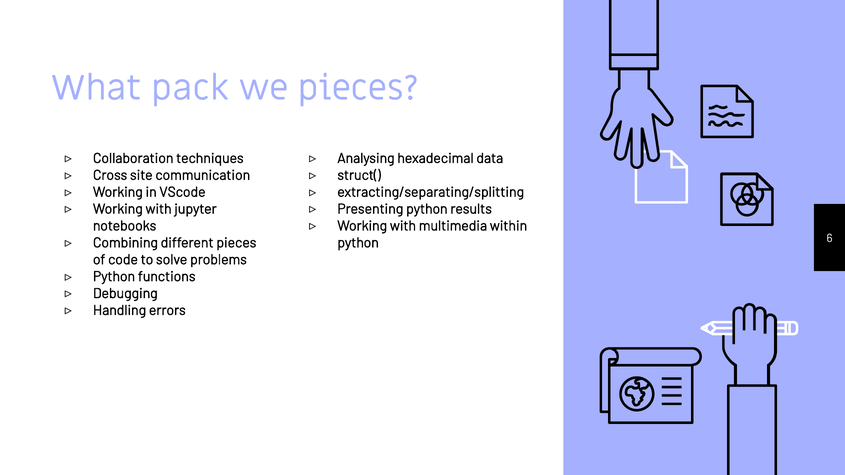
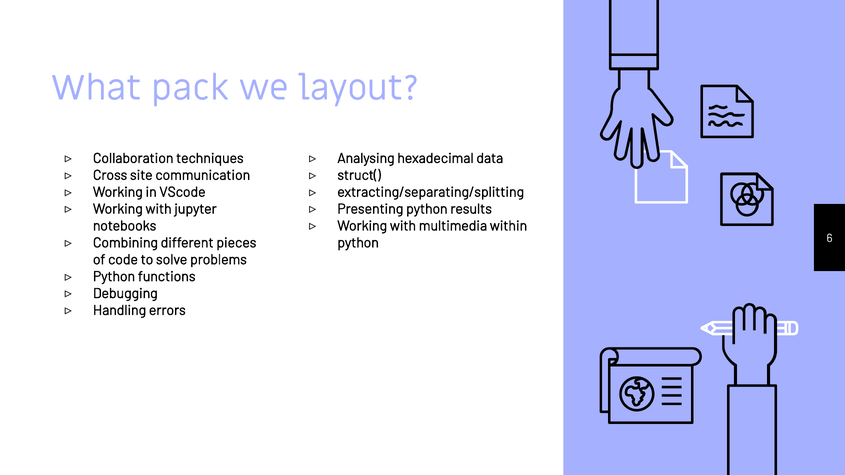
we pieces: pieces -> layout (359, 88)
